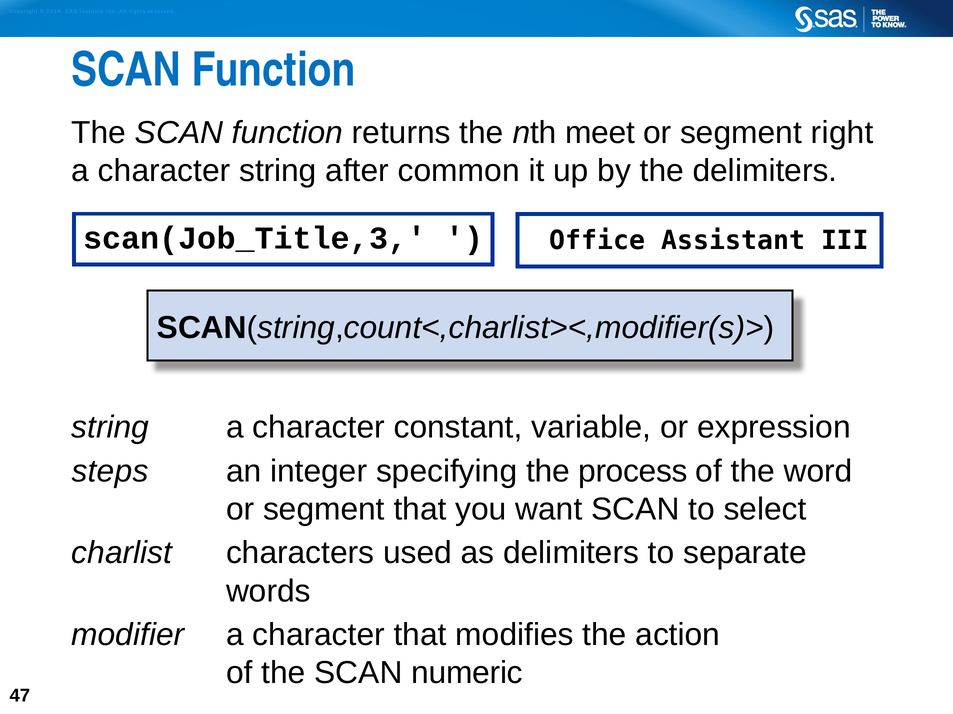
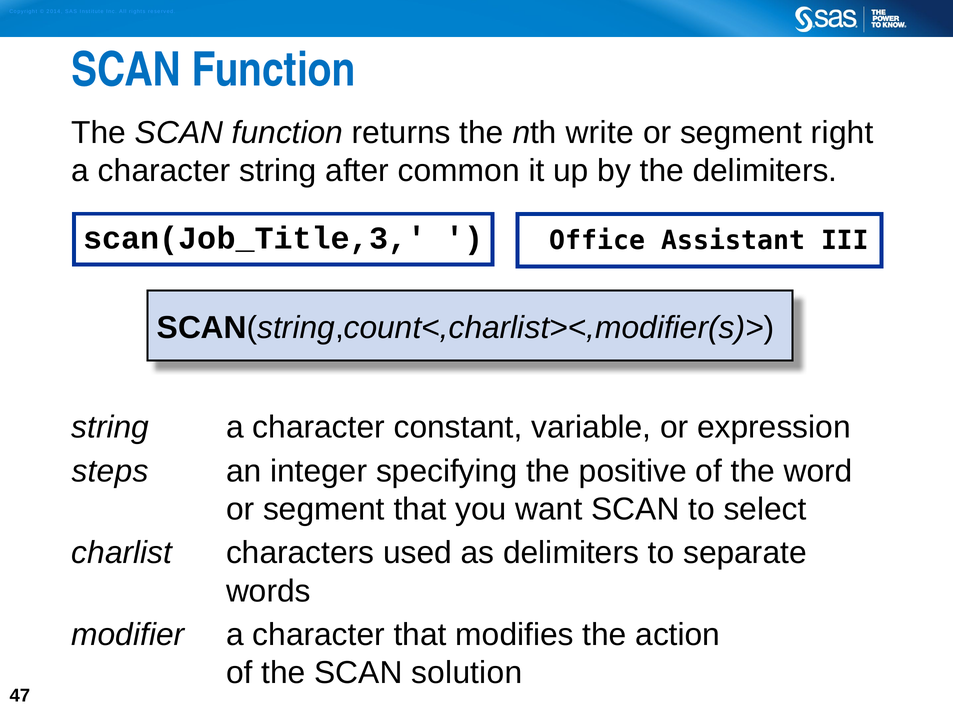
meet: meet -> write (600, 133)
process: process -> positive (633, 472)
numeric: numeric -> solution (467, 674)
